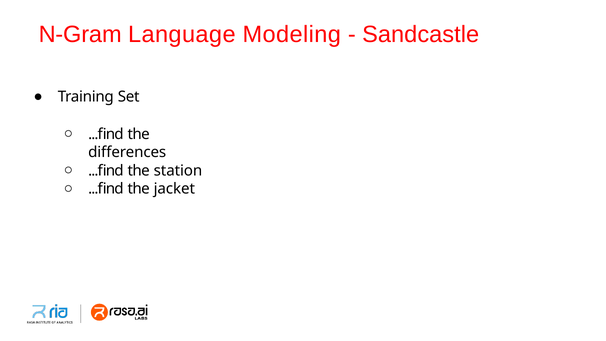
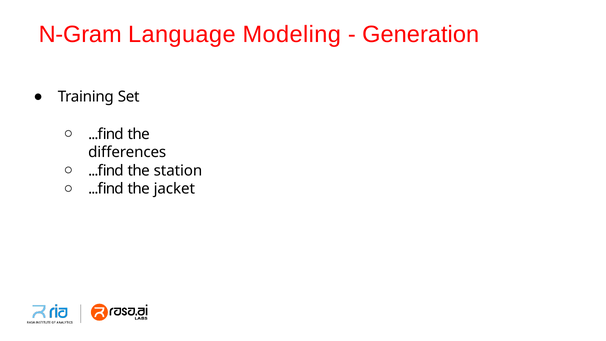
Sandcastle: Sandcastle -> Generation (421, 35)
